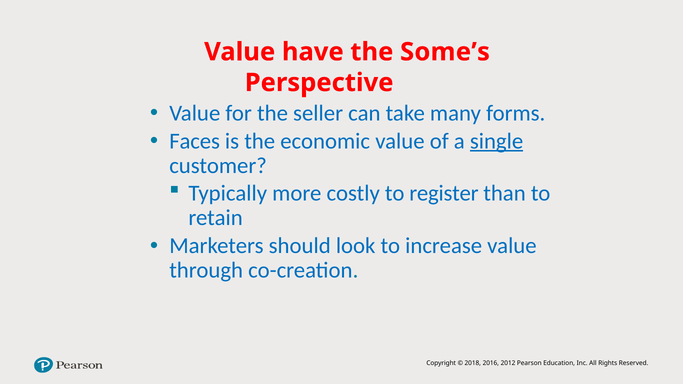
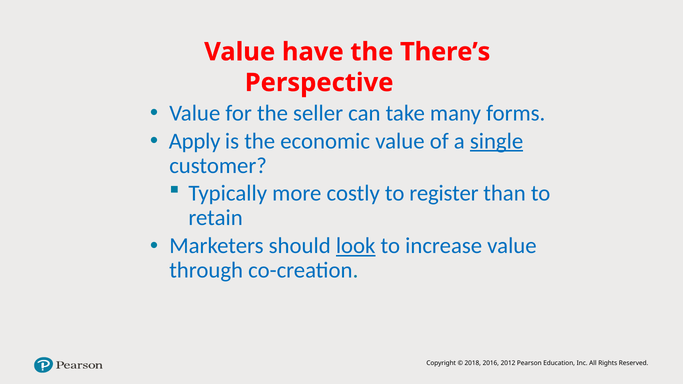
Some’s: Some’s -> There’s (445, 52)
Faces: Faces -> Apply (195, 141)
look underline: none -> present (356, 246)
